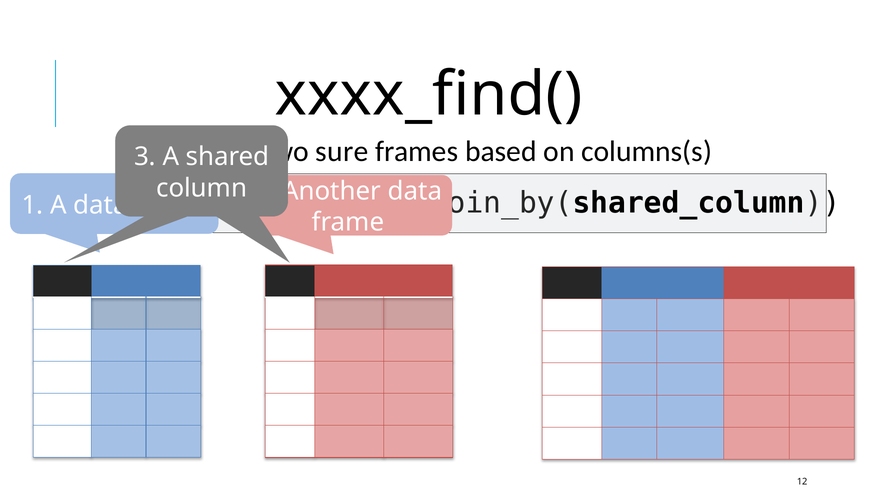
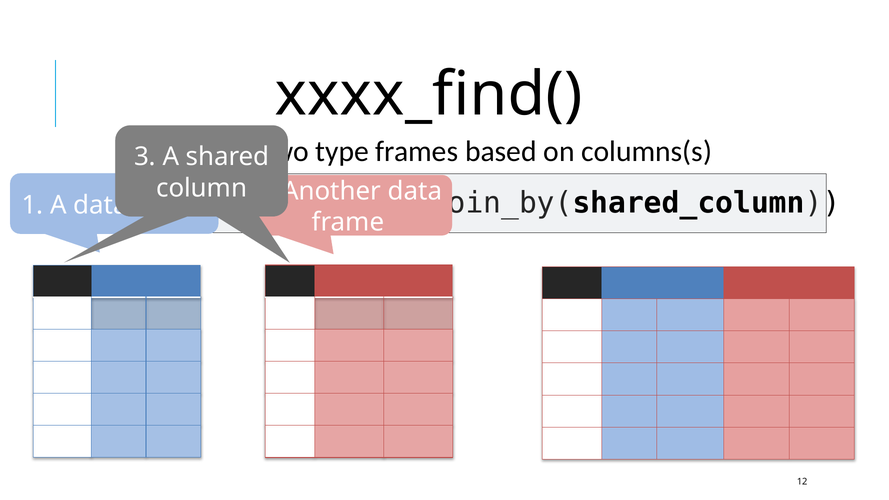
sure: sure -> type (342, 152)
